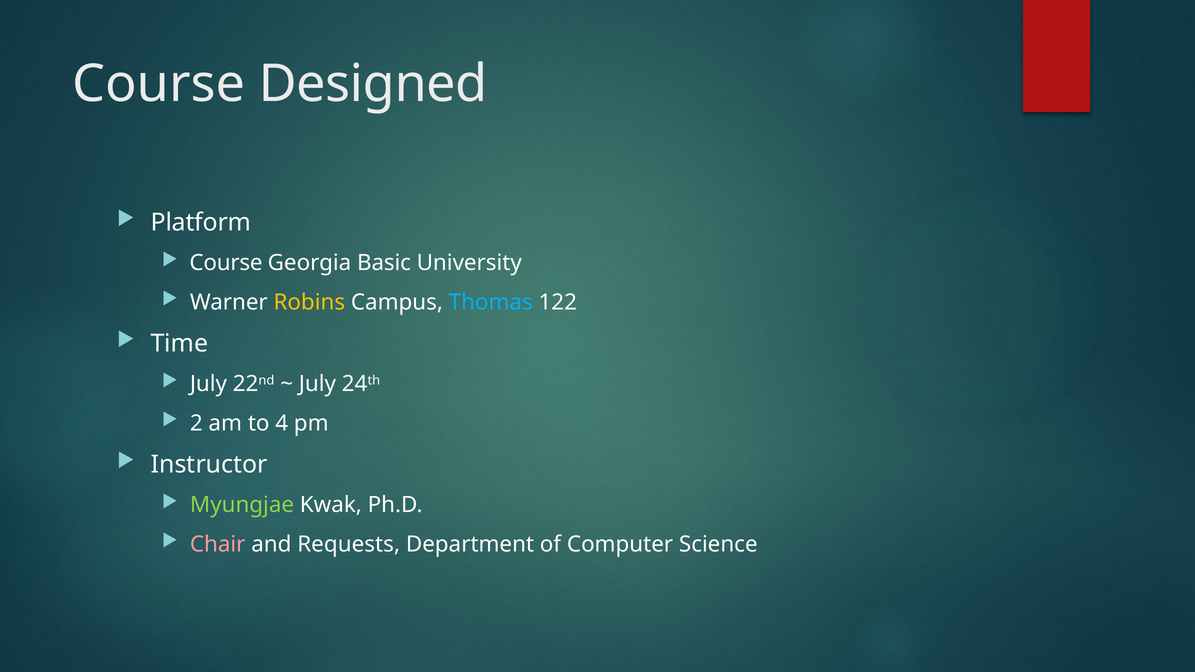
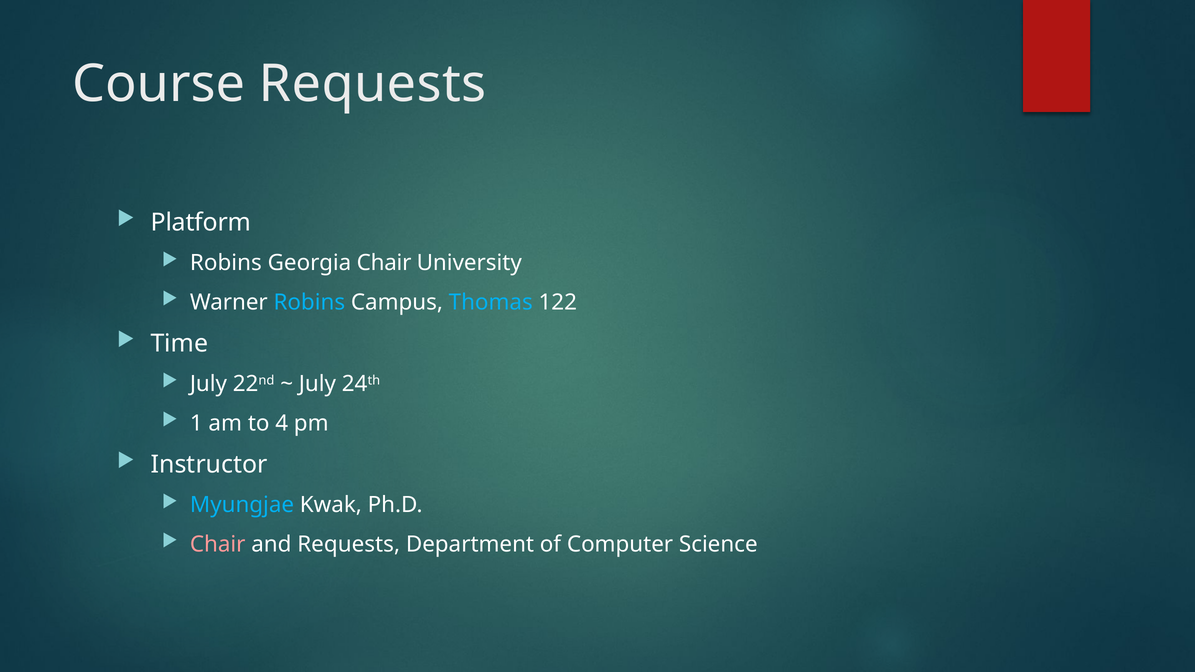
Course Designed: Designed -> Requests (373, 84)
Course: Course -> Robins (226, 263)
Georgia Basic: Basic -> Chair (384, 263)
Robins colour: yellow -> light blue (309, 302)
2: 2 -> 1 (196, 423)
Myungjae colour: light green -> light blue (242, 505)
